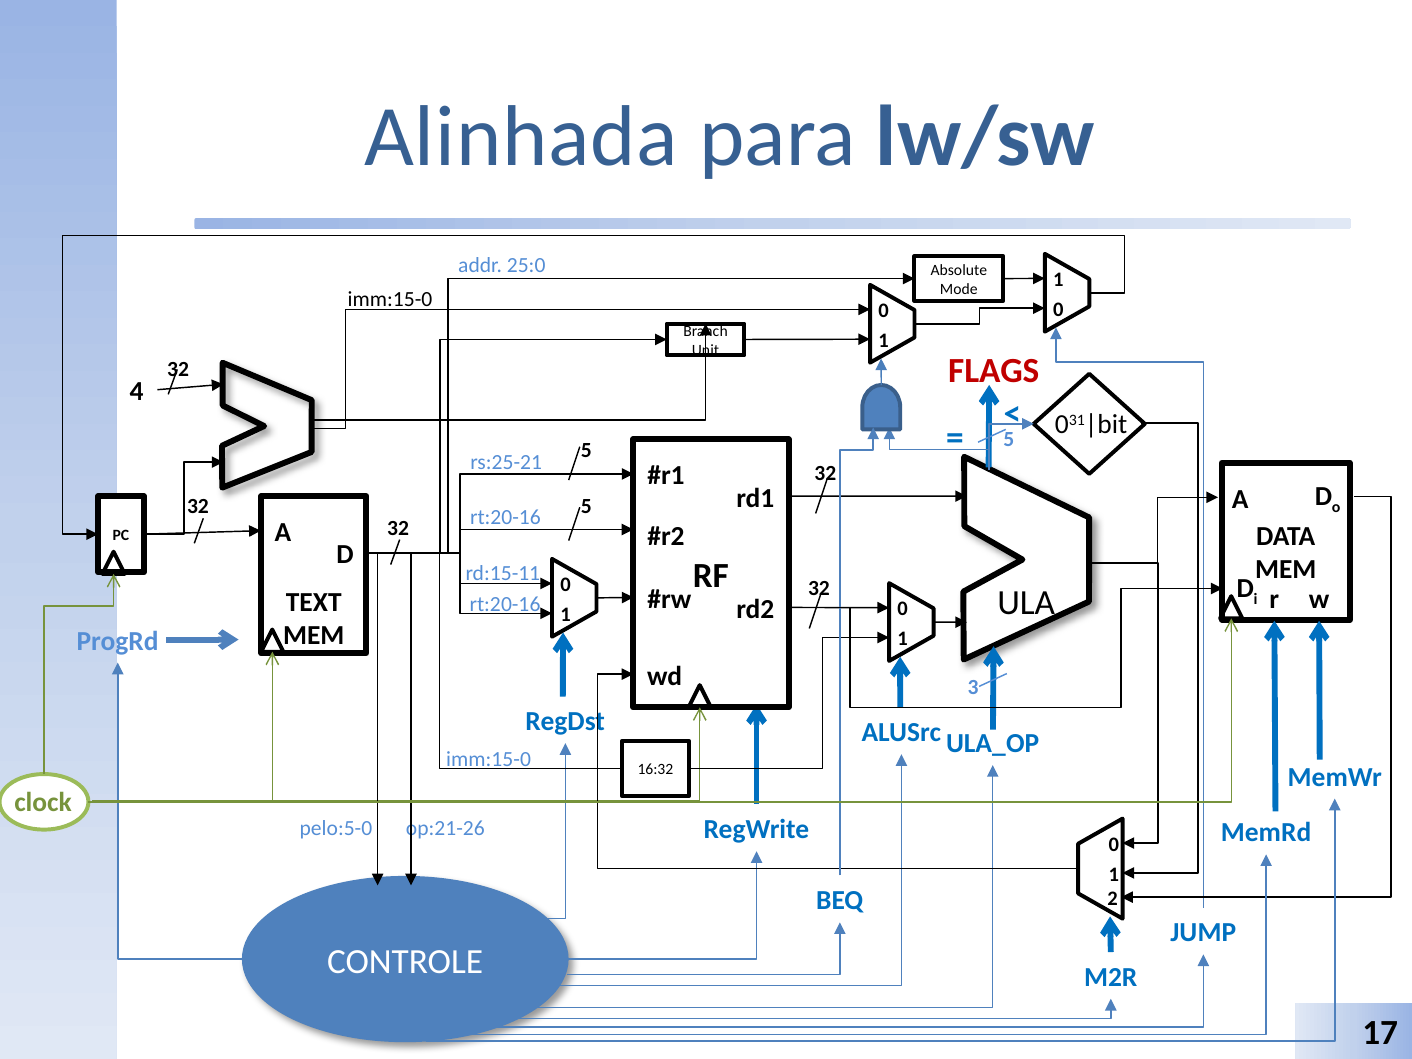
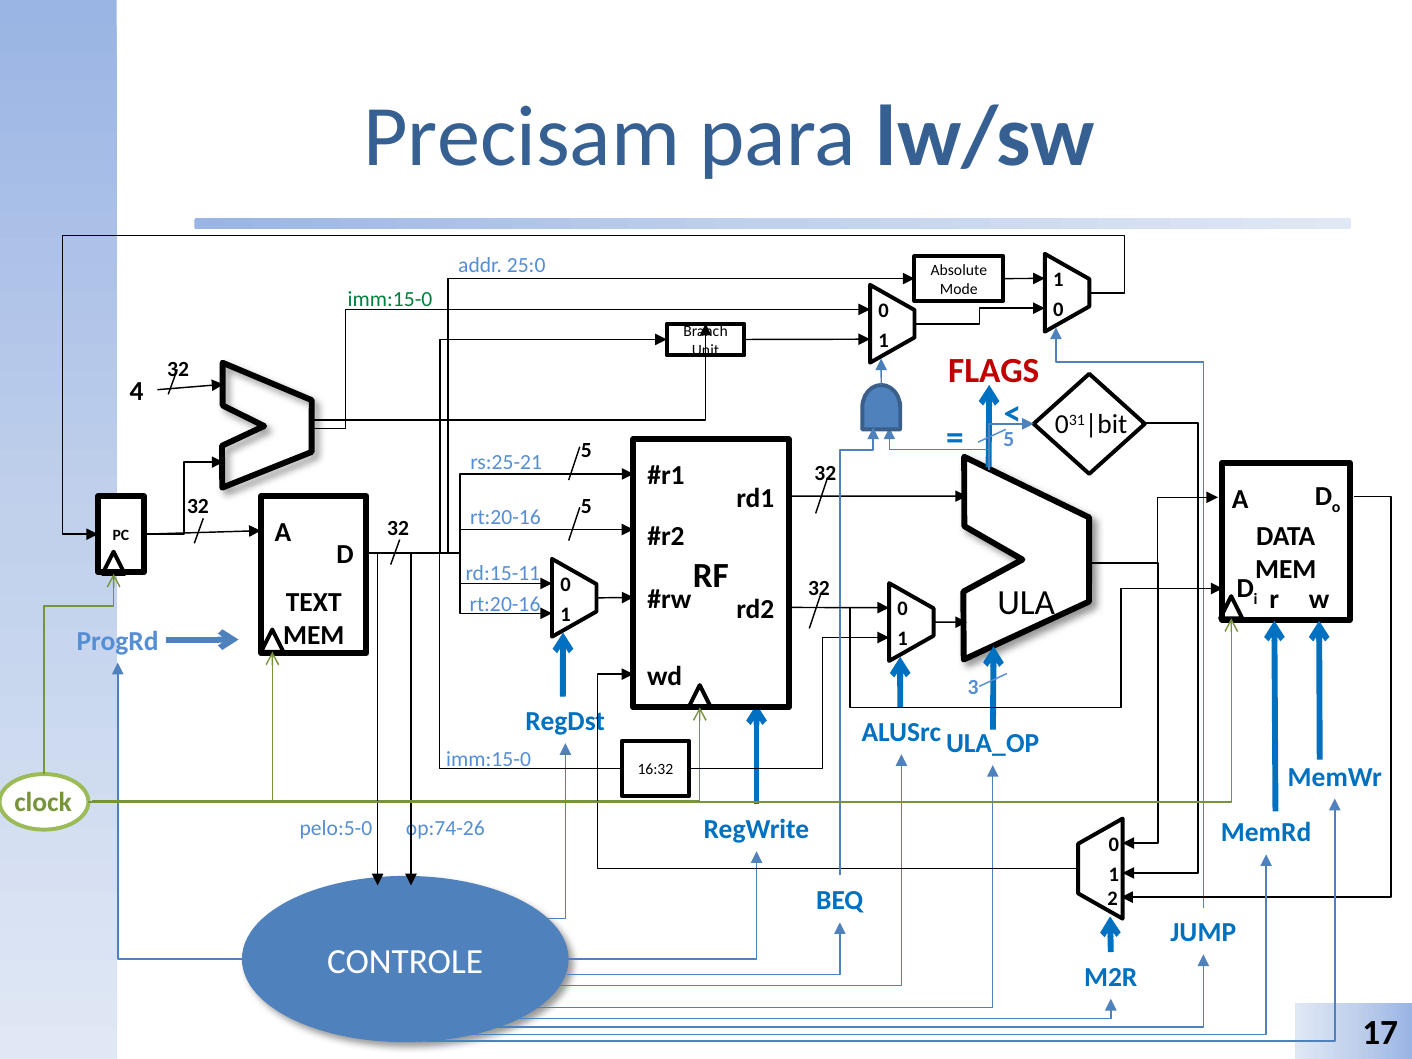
Alinhada: Alinhada -> Precisam (522, 137)
imm:15-0 colour: black -> green (390, 299)
op:21-26: op:21-26 -> op:74-26 (445, 829)
